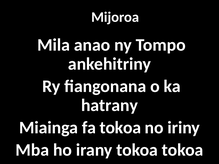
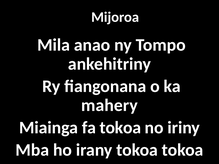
hatrany: hatrany -> mahery (109, 105)
